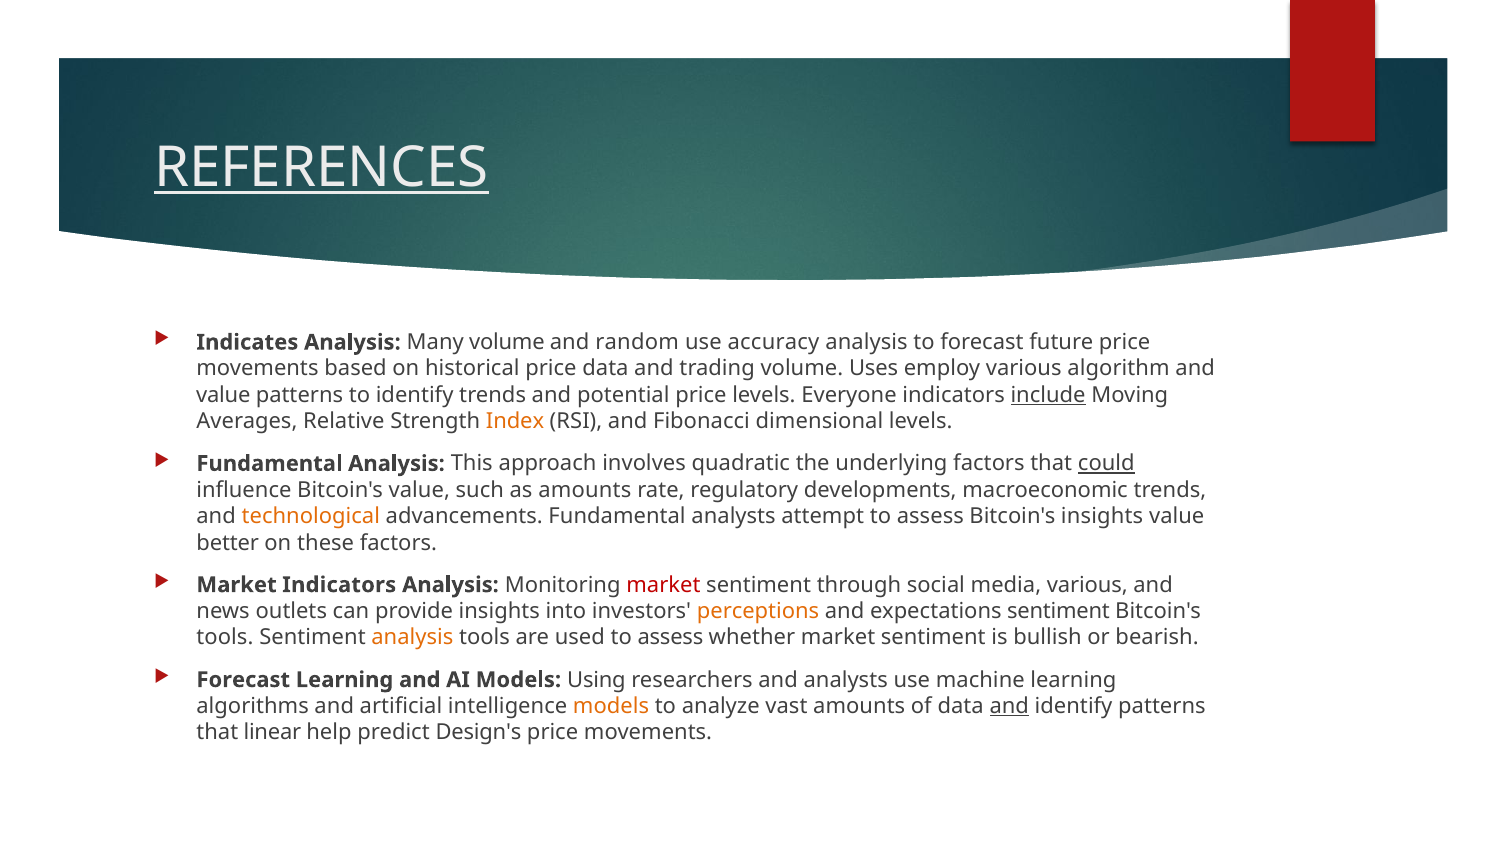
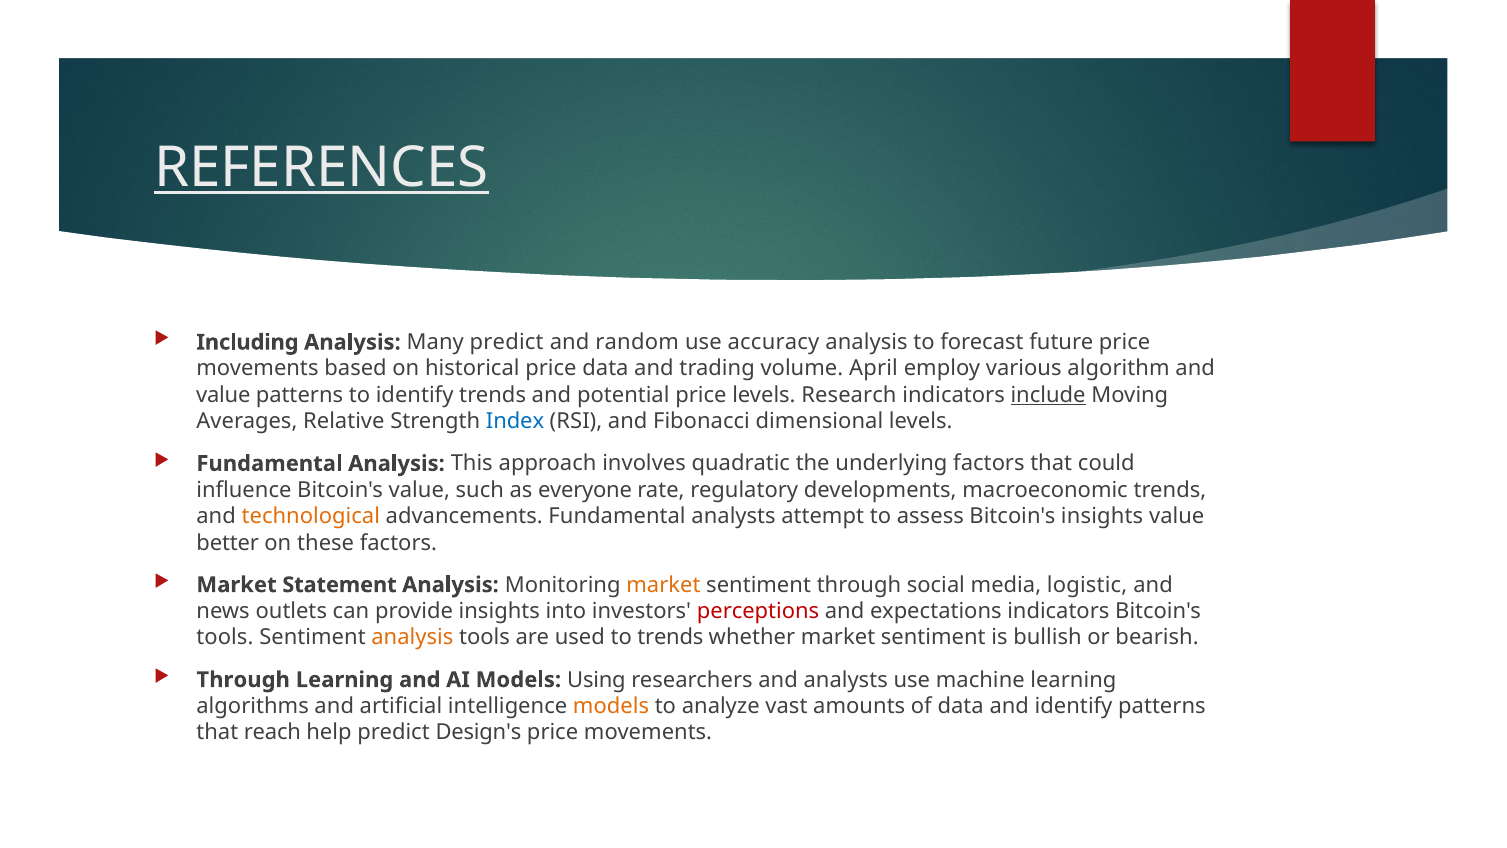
Indicates: Indicates -> Including (248, 342)
Many volume: volume -> predict (507, 342)
Uses: Uses -> April (873, 369)
Everyone: Everyone -> Research (849, 395)
Index colour: orange -> blue (515, 421)
could underline: present -> none (1106, 463)
as amounts: amounts -> everyone (585, 490)
Market Indicators: Indicators -> Statement (339, 585)
market colour: red -> orange (663, 585)
media various: various -> logistic (1087, 585)
perceptions colour: orange -> red (758, 611)
expectations sentiment: sentiment -> indicators (1058, 611)
used to assess: assess -> trends (670, 637)
Forecast: Forecast -> Through (243, 680)
and underline: present -> none (1009, 706)
linear: linear -> reach (272, 732)
